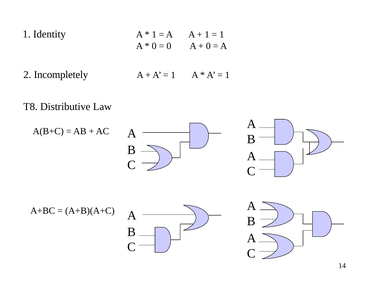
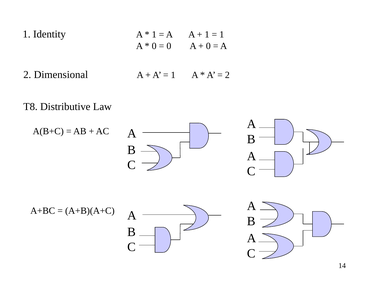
Incompletely: Incompletely -> Dimensional (61, 74)
1: 1 -> 2 (227, 75)
